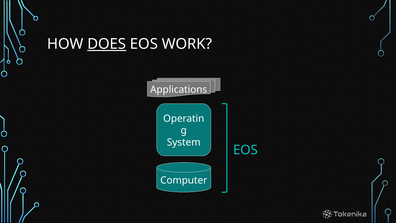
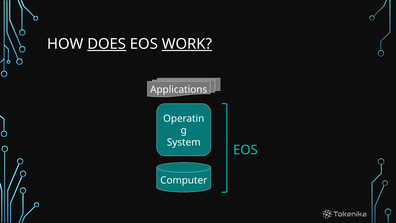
WORK underline: none -> present (187, 44)
